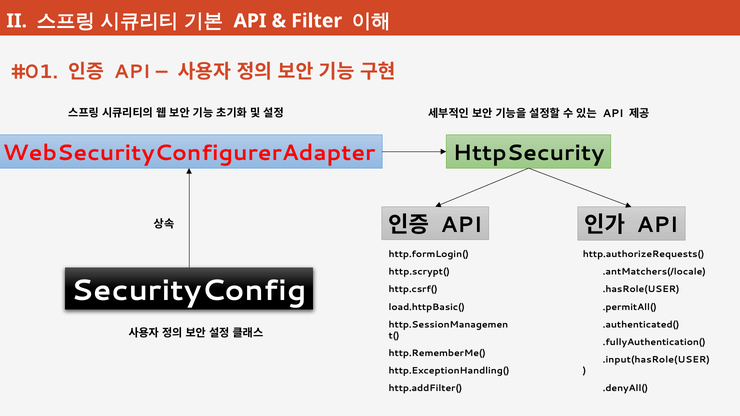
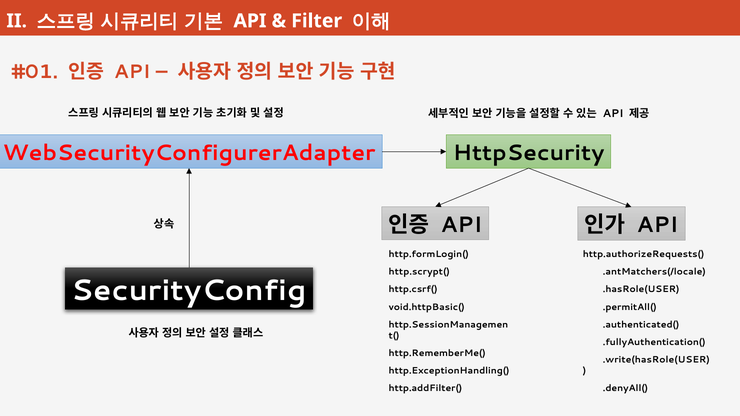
load.httpBasic(: load.httpBasic( -> void.httpBasic( (427, 307)
.input(hasRole(USER: .input(hasRole(USER -> .write(hasRole(USER (656, 360)
